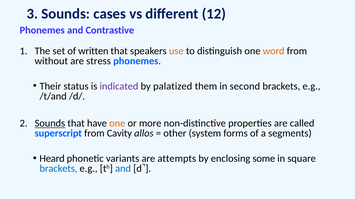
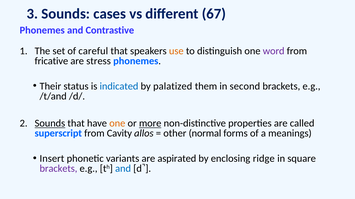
12: 12 -> 67 (214, 14)
written: written -> careful (93, 51)
word colour: orange -> purple (274, 51)
without: without -> fricative (51, 61)
indicated colour: purple -> blue (119, 87)
more underline: none -> present (150, 124)
system: system -> normal (205, 134)
segments: segments -> meanings (290, 134)
Heard: Heard -> Insert (52, 159)
attempts: attempts -> aspirated (177, 159)
some: some -> ridge (264, 159)
brackets colour: blue -> purple (58, 169)
